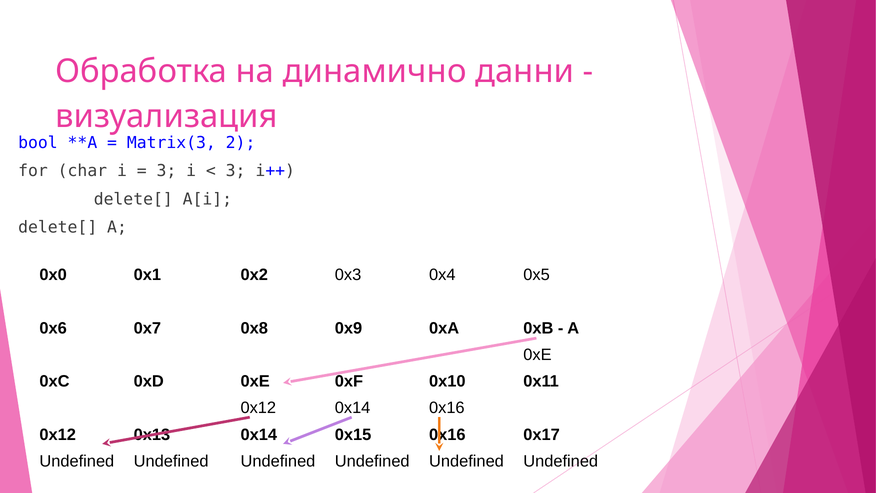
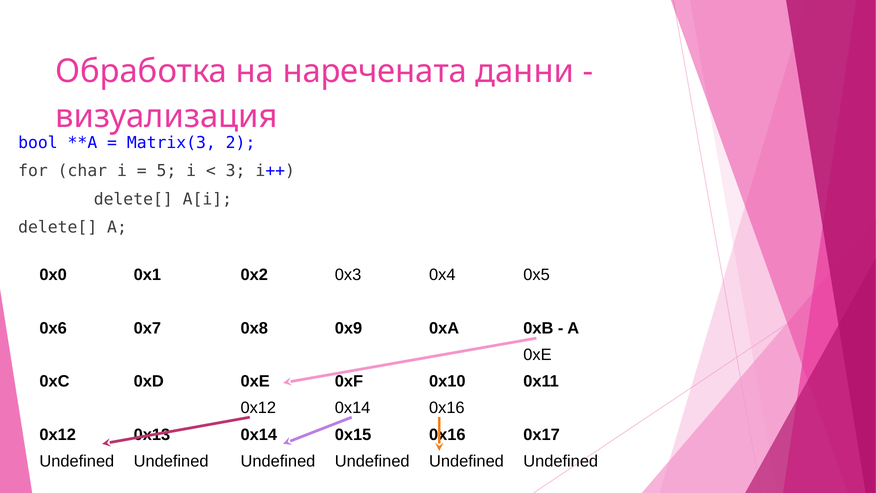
динамично: динамично -> наречената (375, 71)
3: 3 -> 5 (166, 171)
